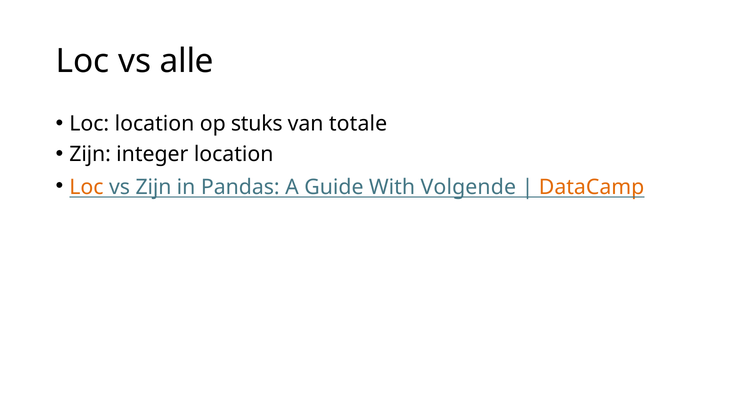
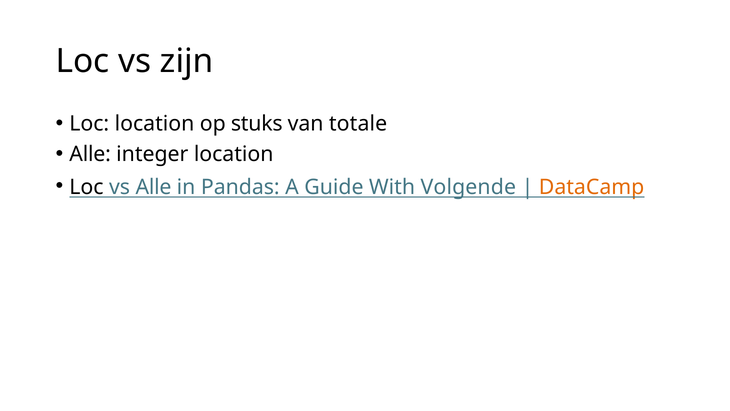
alle: alle -> zijn (187, 61)
Zijn: Zijn -> Alle (90, 154)
Loc colour: orange -> black (86, 187)
vs Zijn: Zijn -> Alle (154, 187)
